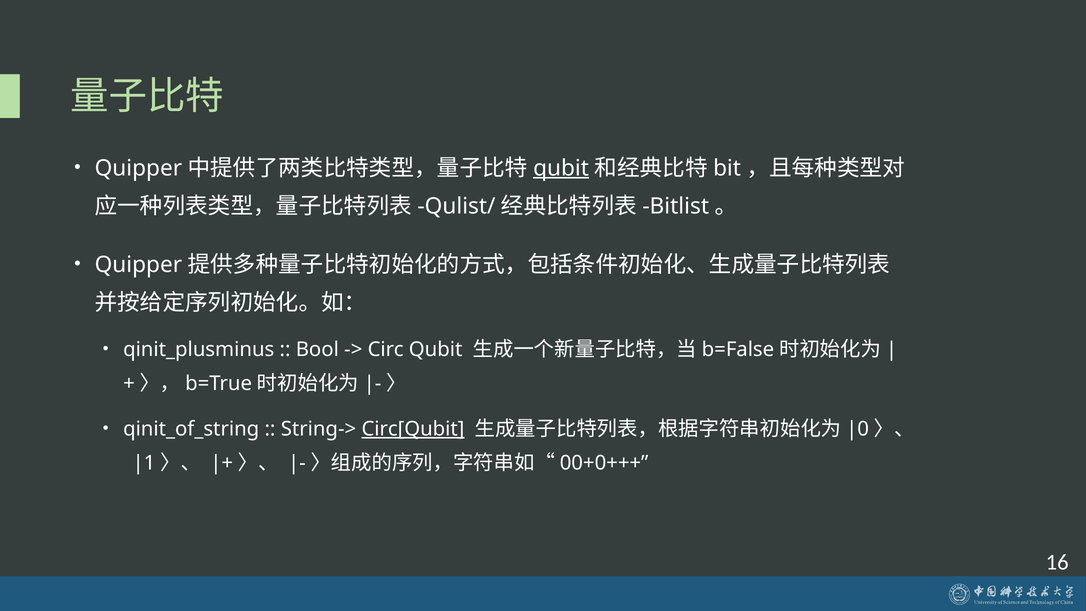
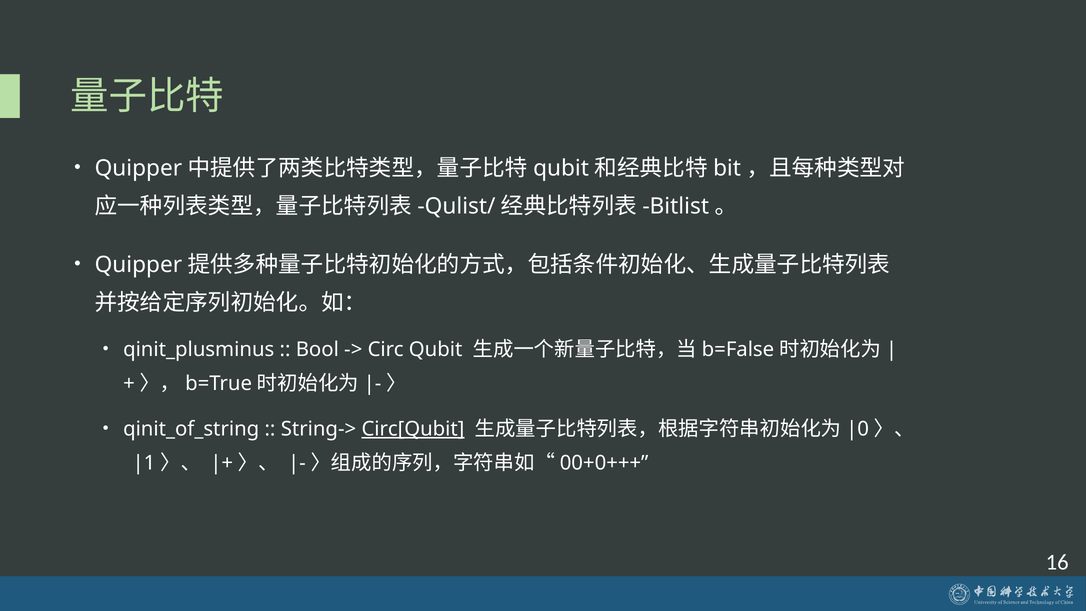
qubit underline: present -> none (561, 168)
